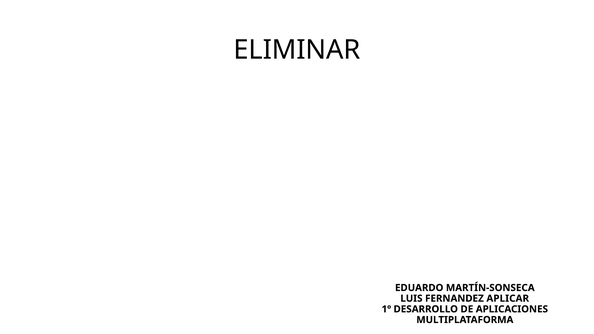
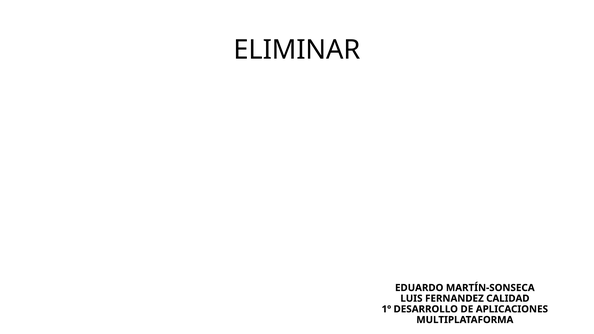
APLICAR: APLICAR -> CALIDAD (508, 299)
